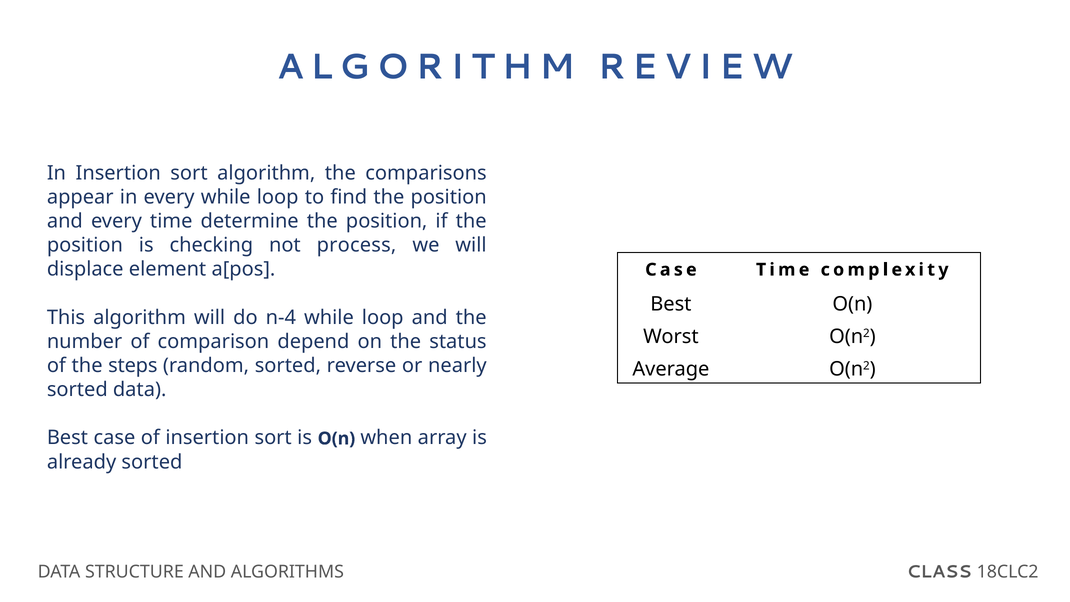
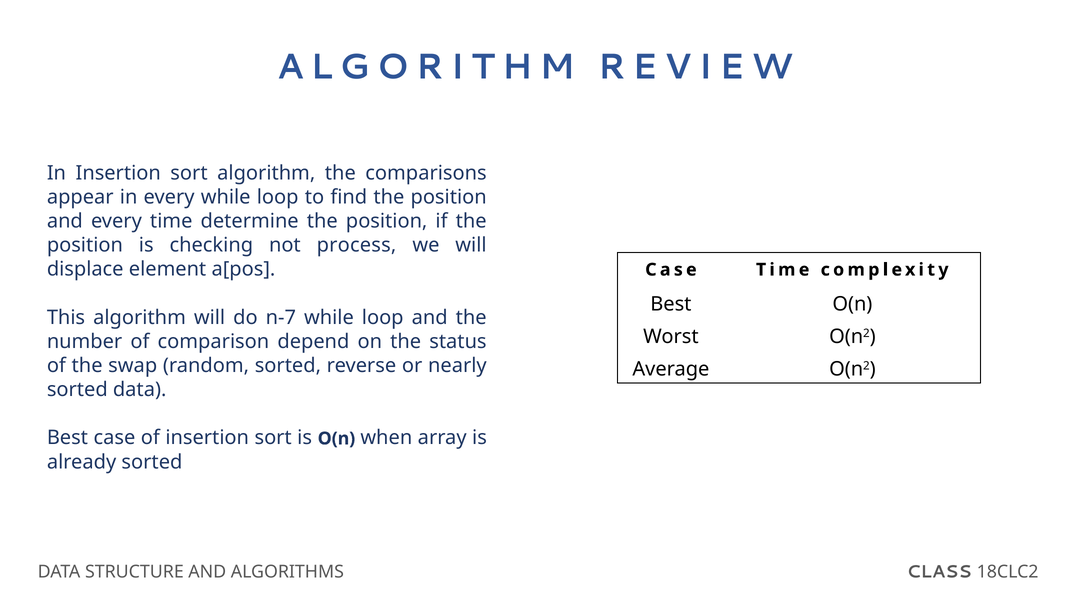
n-4: n-4 -> n-7 (281, 317)
steps: steps -> swap (133, 365)
